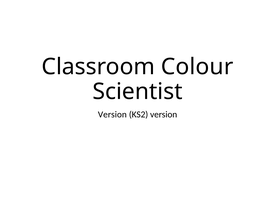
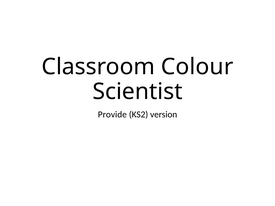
Version: Version -> Provide (112, 115)
